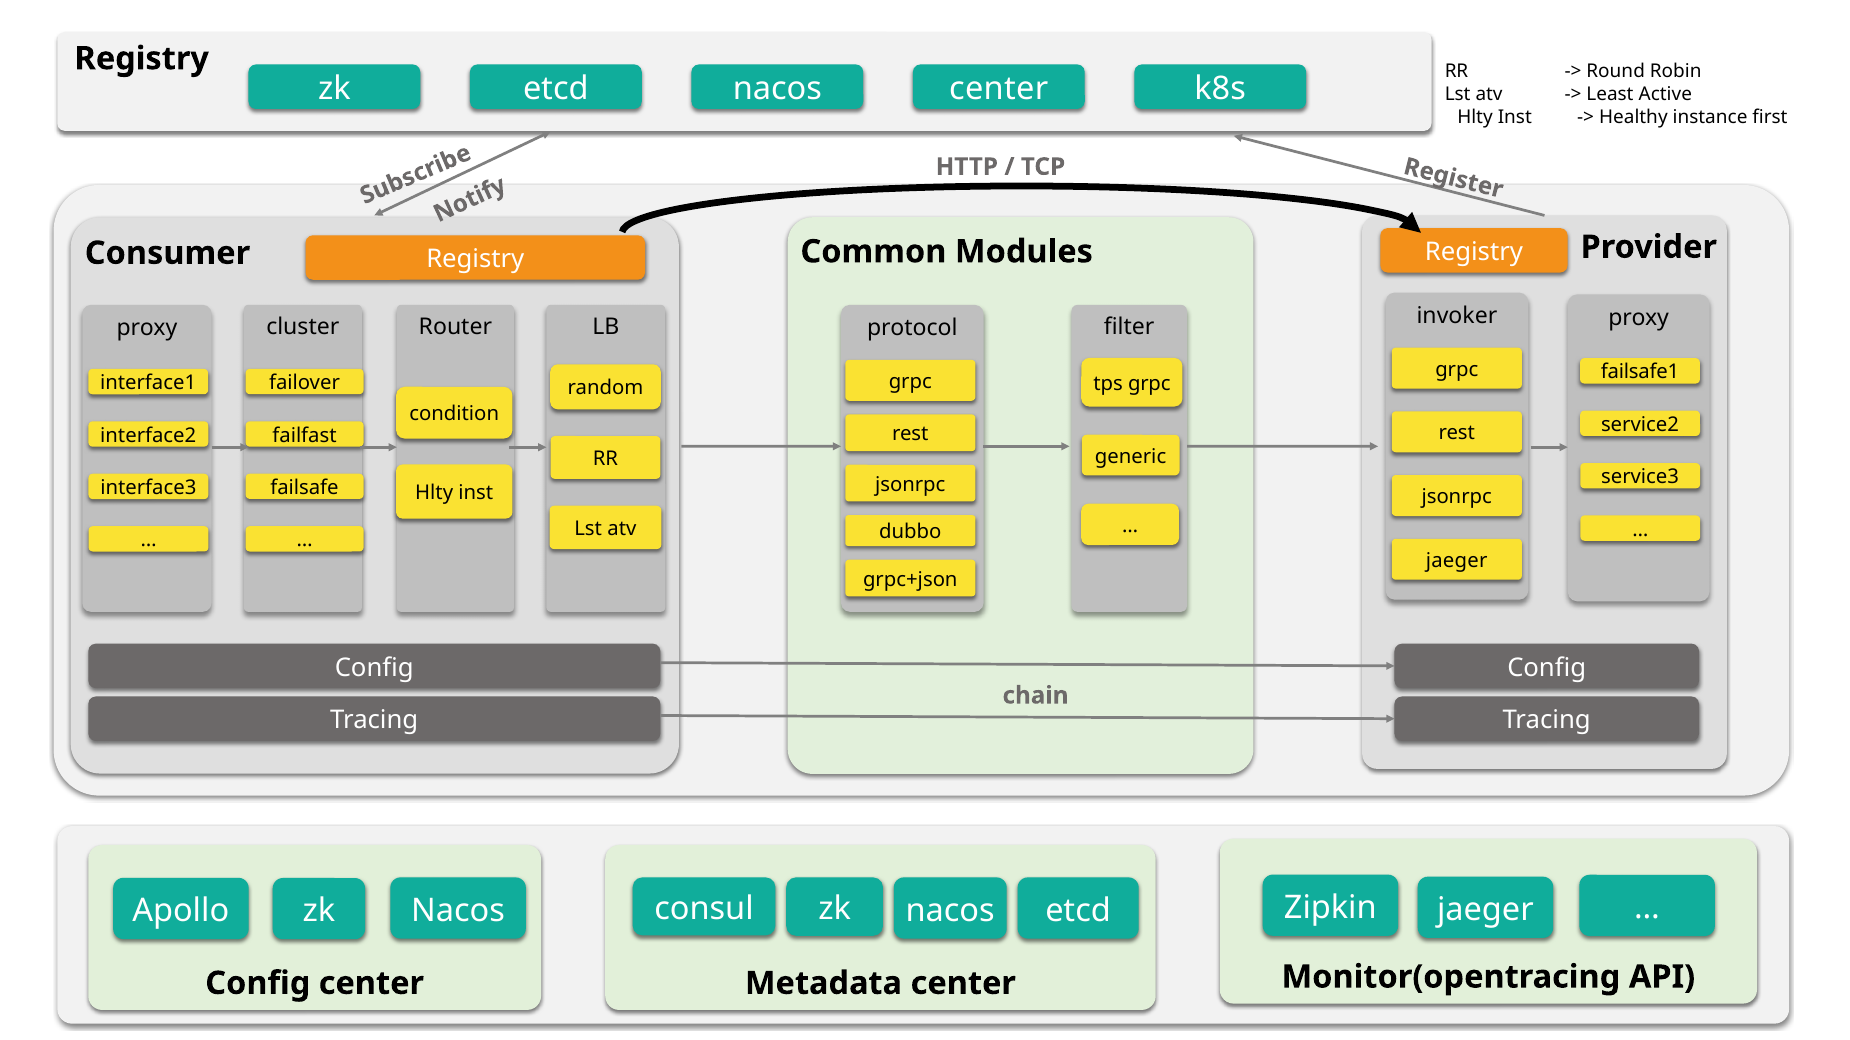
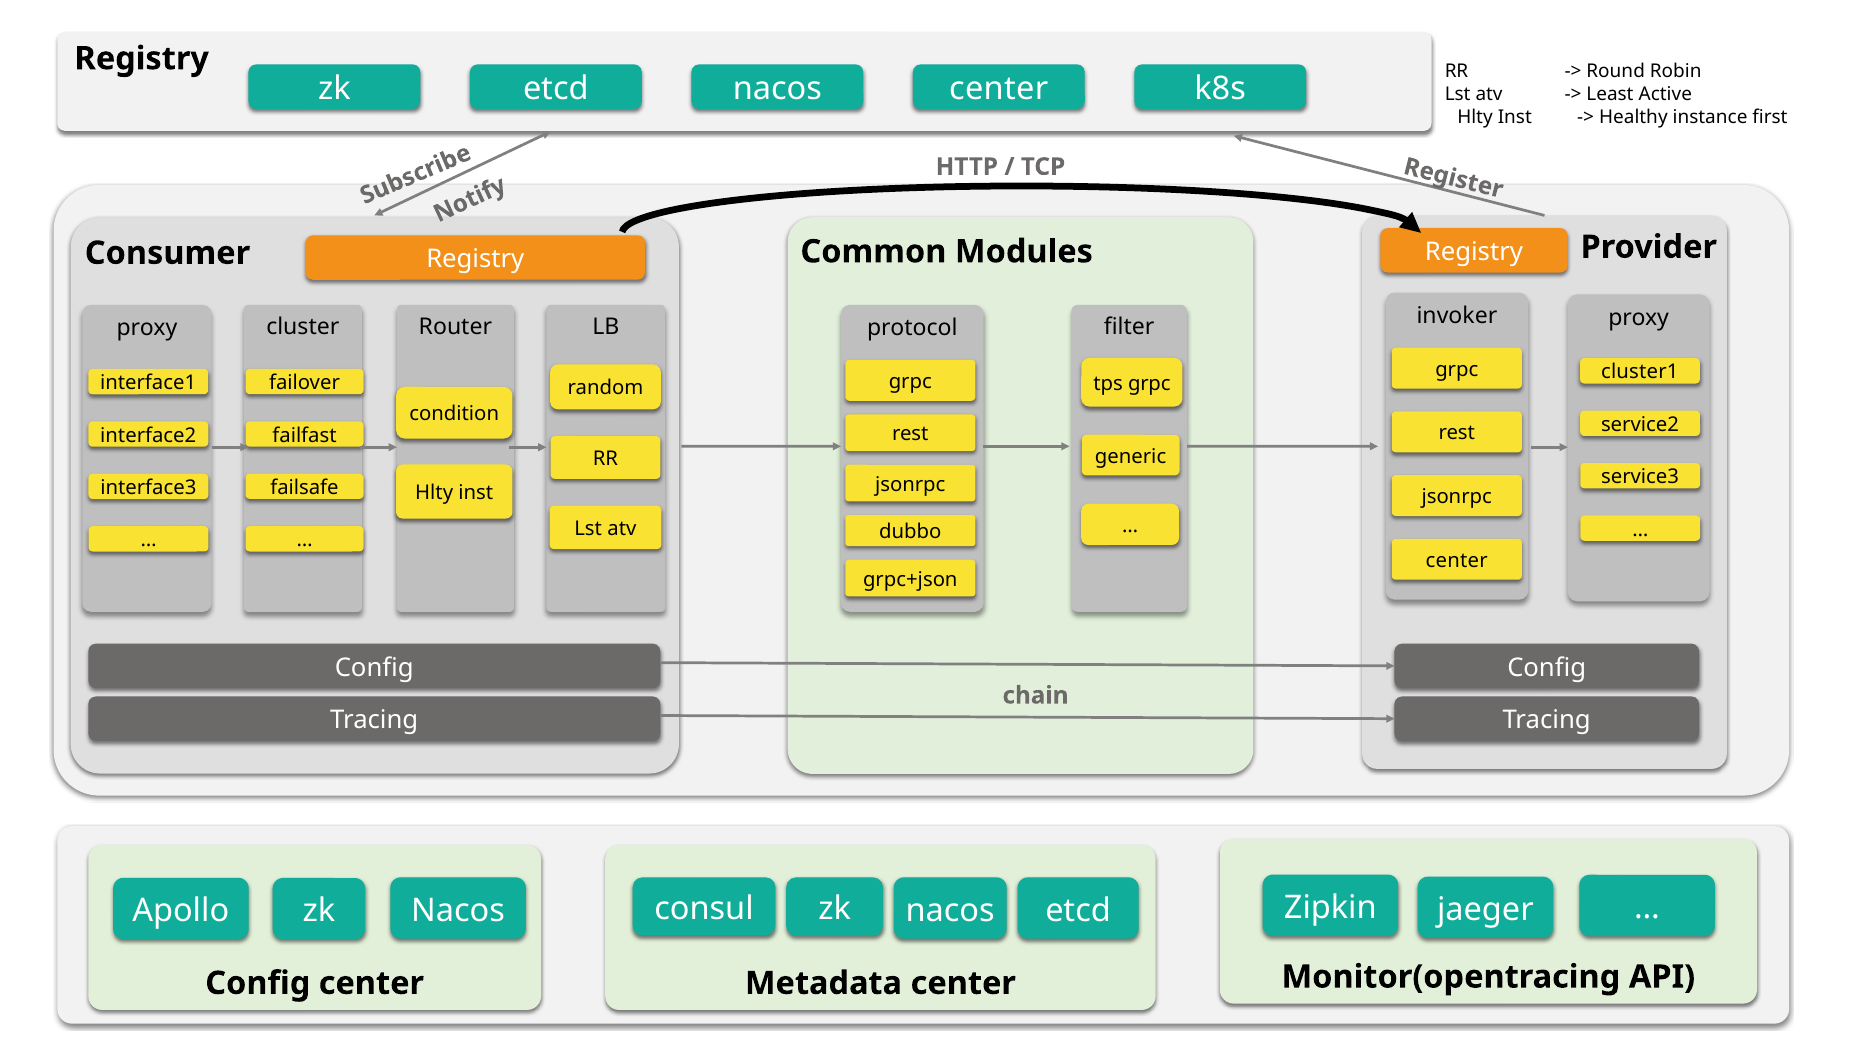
failsafe1: failsafe1 -> cluster1 (1640, 372)
jaeger: jaeger -> center (1457, 561)
